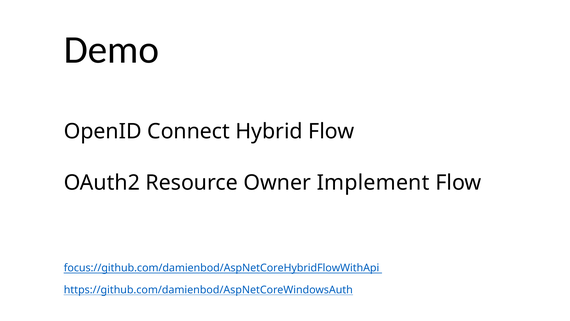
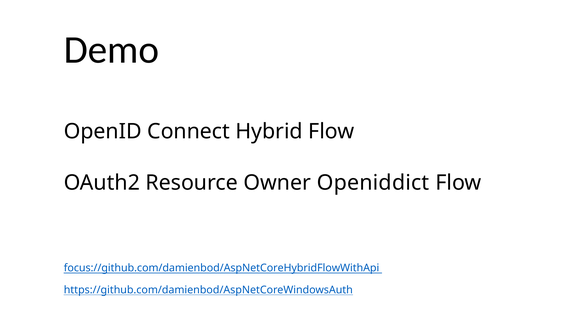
Implement: Implement -> Openiddict (373, 182)
